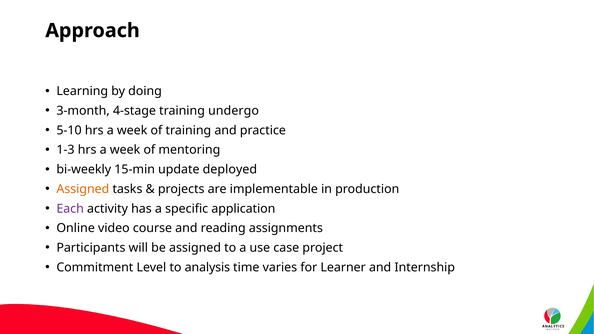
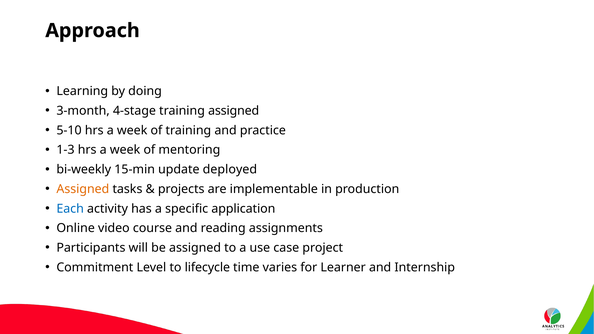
training undergo: undergo -> assigned (234, 111)
Each colour: purple -> blue (70, 209)
analysis: analysis -> lifecycle (207, 267)
